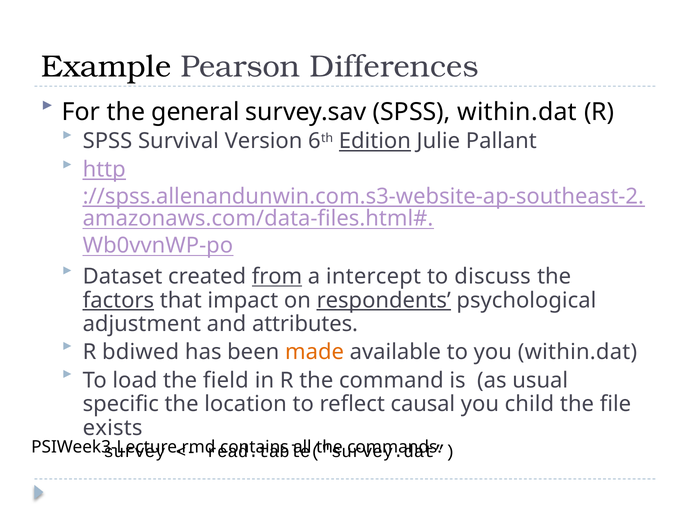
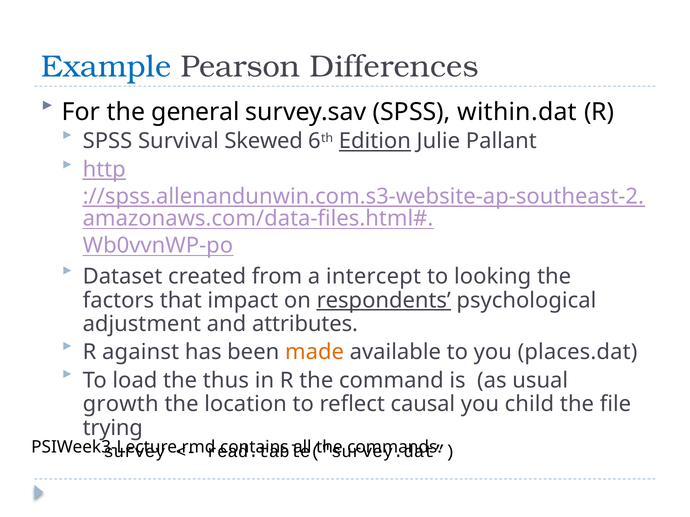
Example colour: black -> blue (106, 67)
Version: Version -> Skewed (264, 141)
from underline: present -> none (277, 277)
discuss: discuss -> looking (493, 277)
factors underline: present -> none (118, 301)
bdiwed: bdiwed -> against (141, 353)
you within.dat: within.dat -> places.dat (578, 353)
field: field -> thus (226, 381)
specific: specific -> growth (121, 404)
exists: exists -> trying (113, 428)
